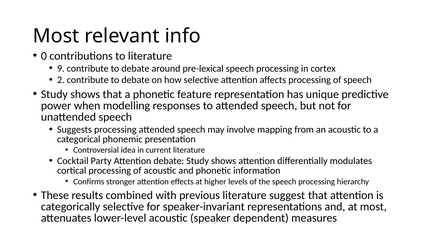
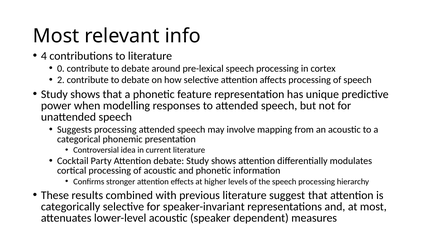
0: 0 -> 4 (44, 56)
9: 9 -> 0 (61, 69)
